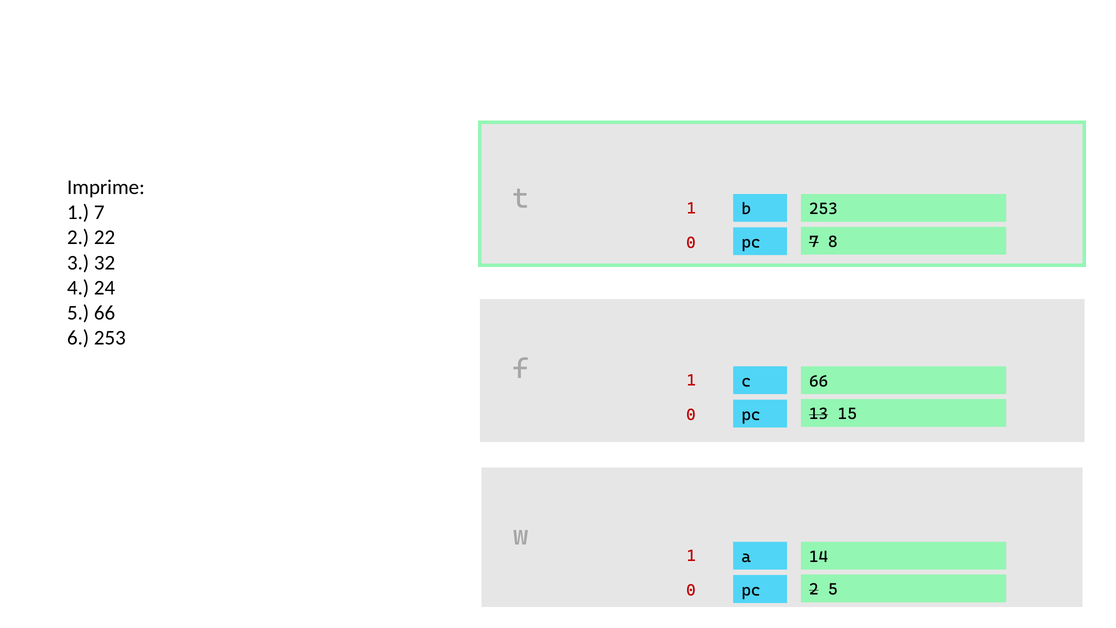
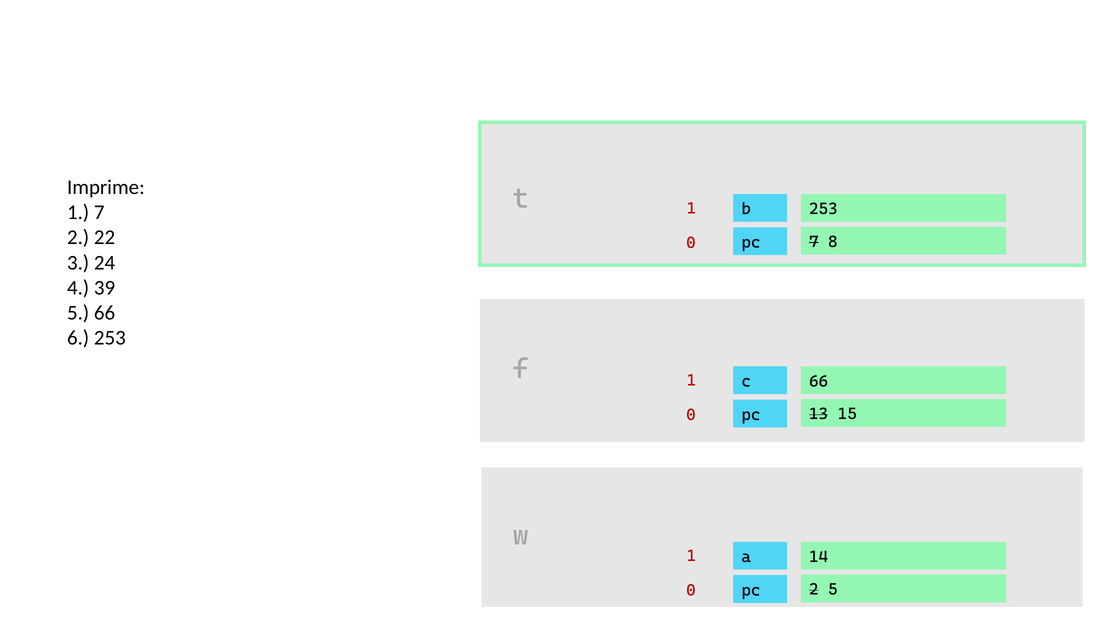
32: 32 -> 24 (105, 263)
24: 24 -> 39 (105, 288)
